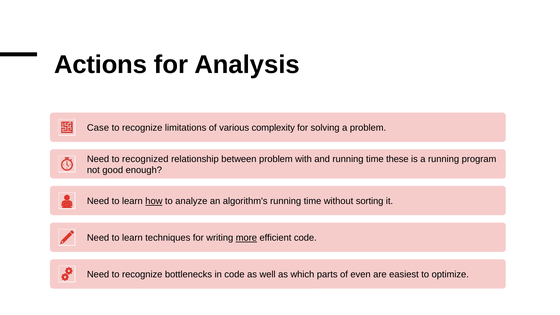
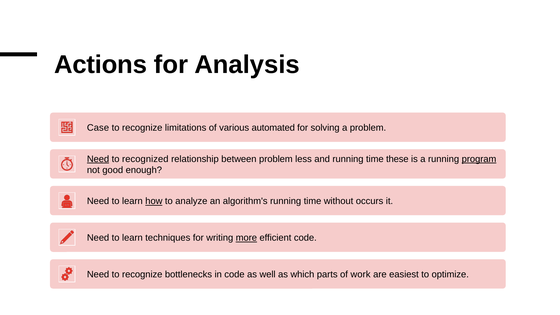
complexity: complexity -> automated (273, 128)
Need underline: none -> present (98, 159)
with: with -> less (304, 159)
program underline: none -> present (479, 159)
sorting: sorting -> occurs (370, 201)
even: even -> work (361, 275)
